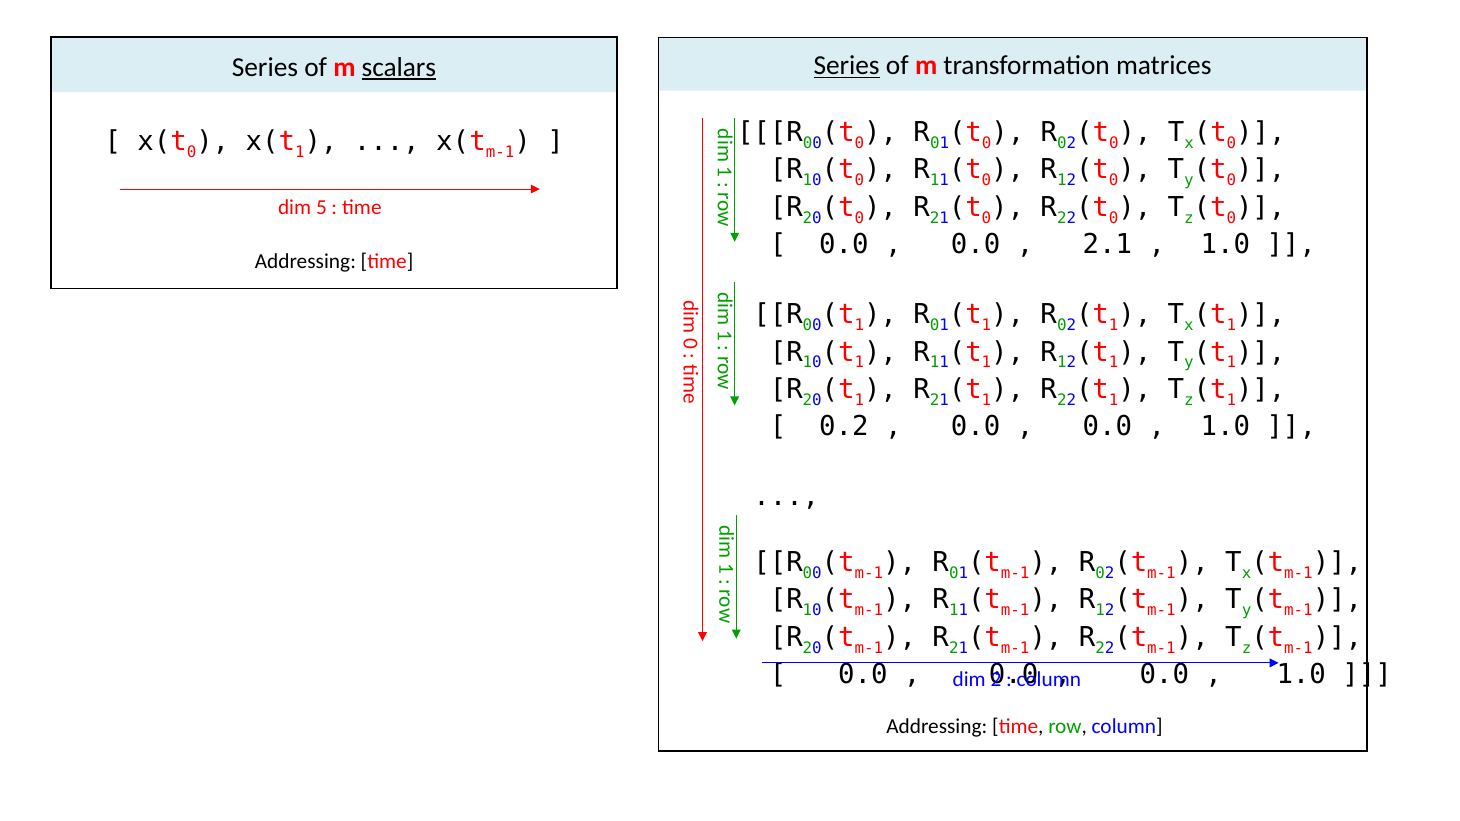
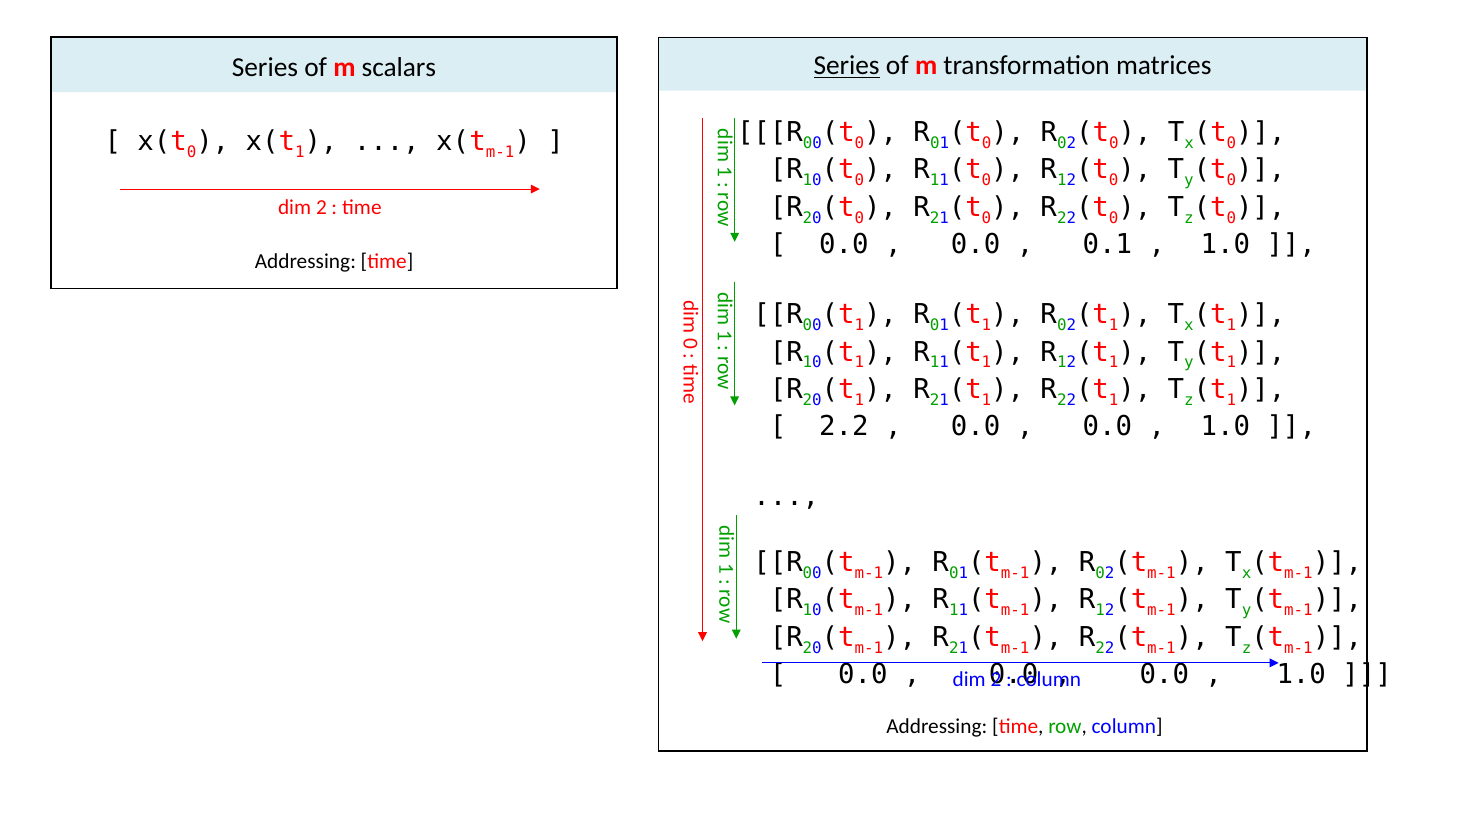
scalars underline: present -> none (399, 67)
5: 5 -> 2 (321, 207)
2.1: 2.1 -> 0.1 (1107, 245)
0.2: 0.2 -> 2.2 (844, 427)
